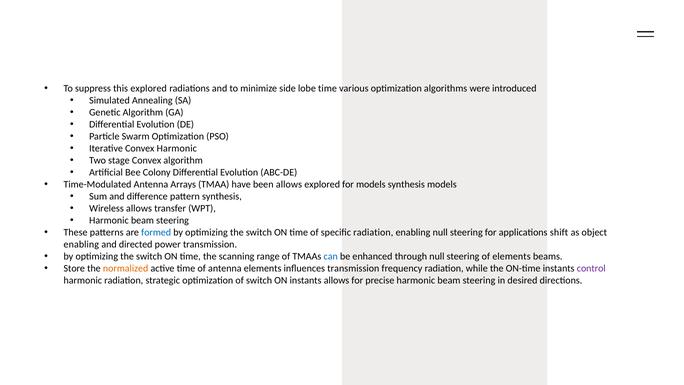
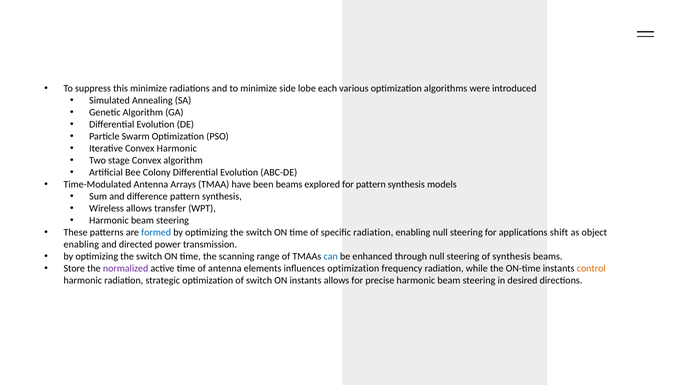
this explored: explored -> minimize (149, 88)
lobe time: time -> each (328, 88)
been allows: allows -> beams (289, 184)
for models: models -> pattern (371, 184)
of elements: elements -> synthesis (512, 256)
normalized colour: orange -> purple (126, 268)
influences transmission: transmission -> optimization (353, 268)
control colour: purple -> orange (591, 268)
